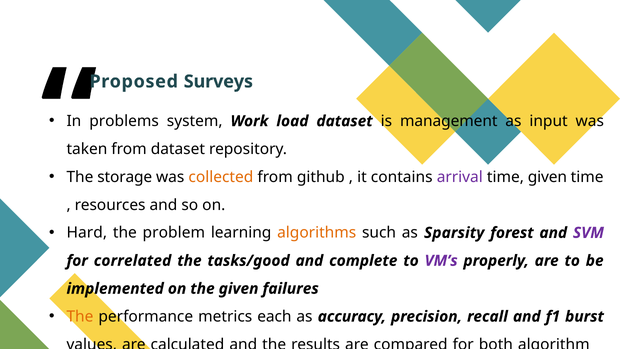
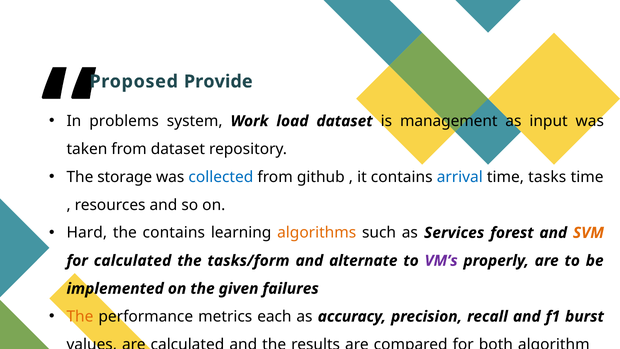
Surveys: Surveys -> Provide (218, 81)
collected colour: orange -> blue (221, 177)
arrival colour: purple -> blue (460, 177)
time given: given -> tasks (547, 177)
the problem: problem -> contains (174, 233)
Sparsity: Sparsity -> Services (454, 233)
SVM colour: purple -> orange (588, 233)
for correlated: correlated -> calculated (133, 261)
tasks/good: tasks/good -> tasks/form (249, 261)
complete: complete -> alternate (363, 261)
